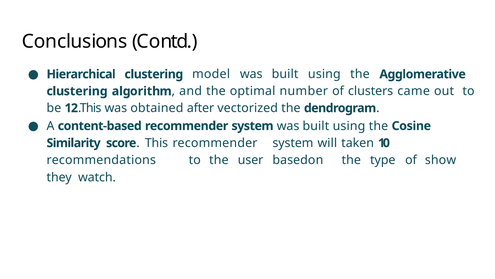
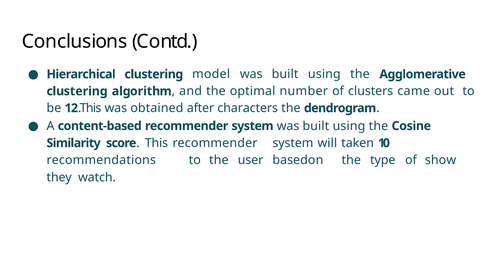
vectorized: vectorized -> characters (248, 108)
